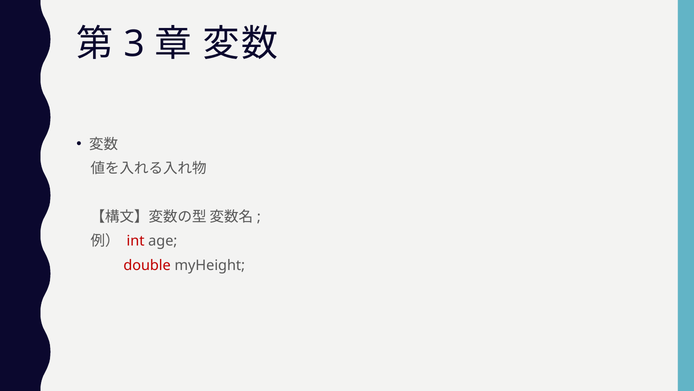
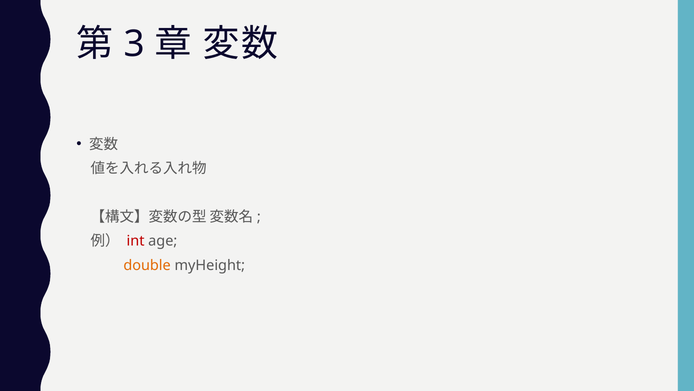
double colour: red -> orange (147, 265)
